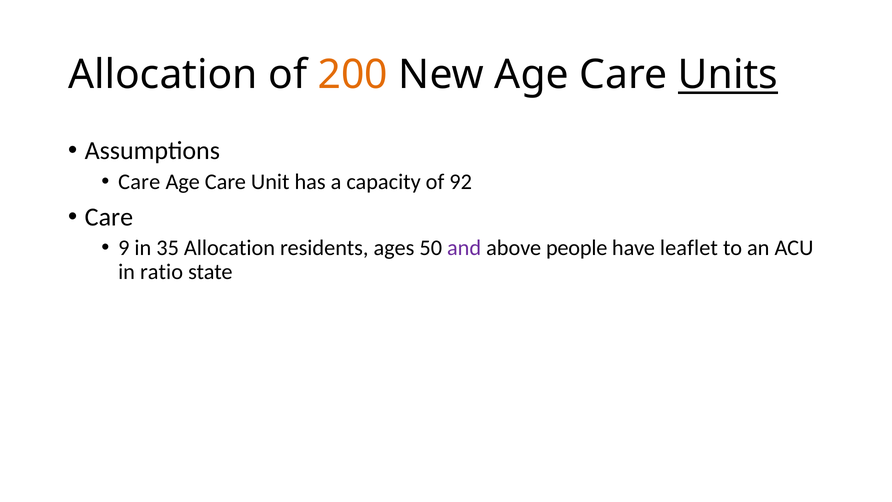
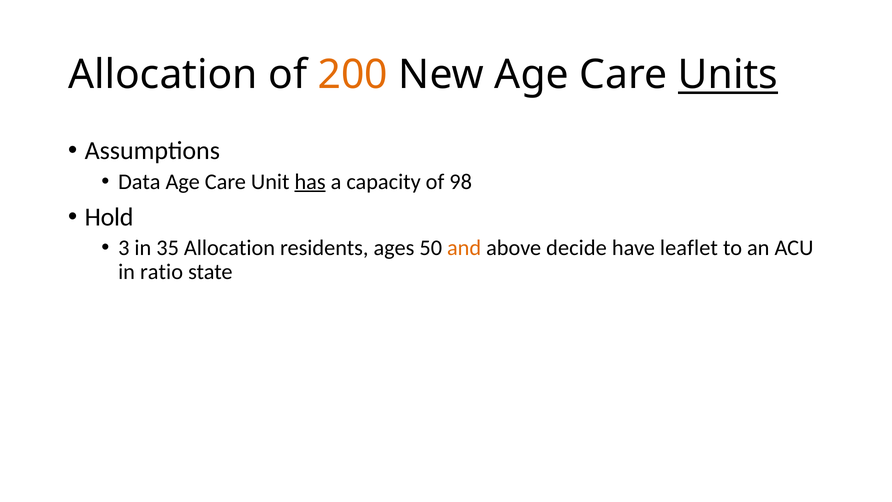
Care: Care -> Data (139, 182)
has underline: none -> present (310, 182)
92: 92 -> 98 (461, 182)
Care: Care -> Hold (109, 217)
9: 9 -> 3 (124, 248)
and colour: purple -> orange (464, 248)
people: people -> decide (577, 248)
